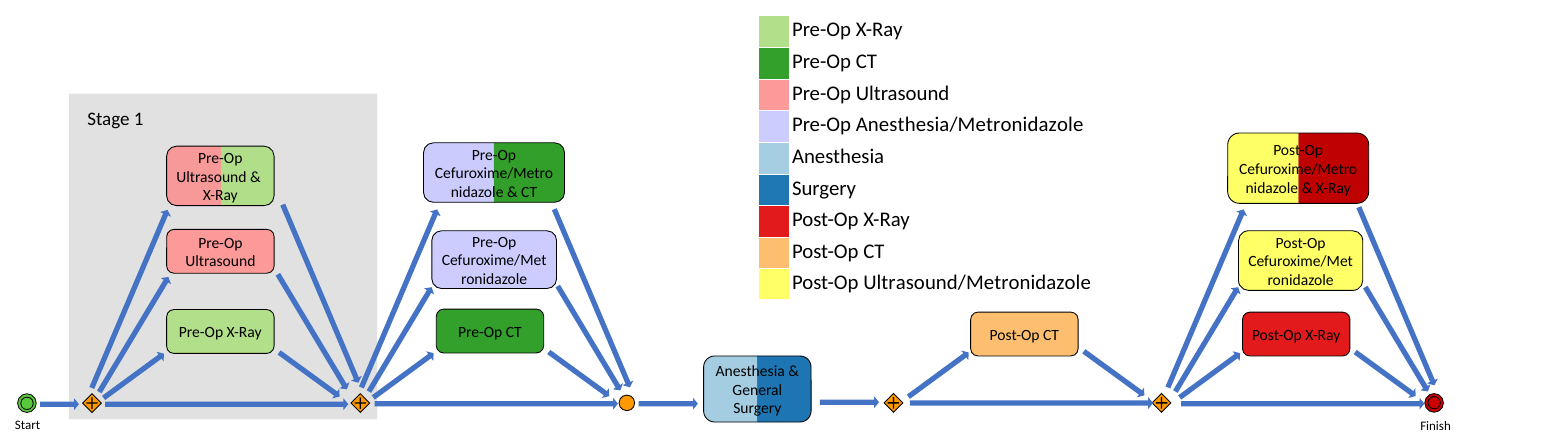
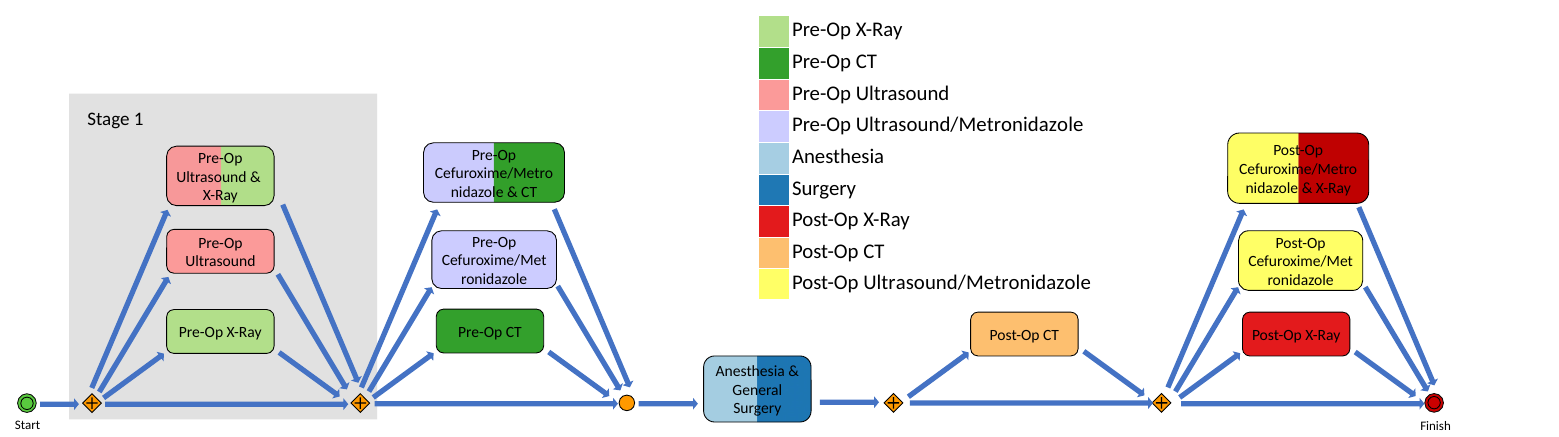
Pre-Op Anesthesia/Metronidazole: Anesthesia/Metronidazole -> Ultrasound/Metronidazole (970, 125)
